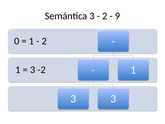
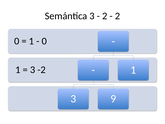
9: 9 -> 2 (117, 16)
2: 2 -> 0 (44, 41)
3 3: 3 -> 9 (113, 99)
